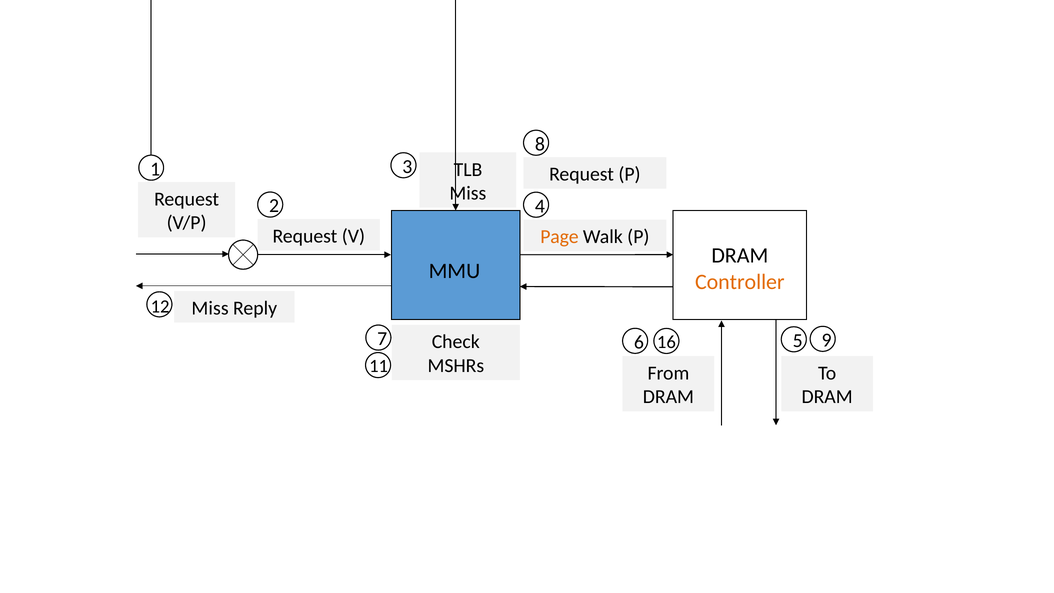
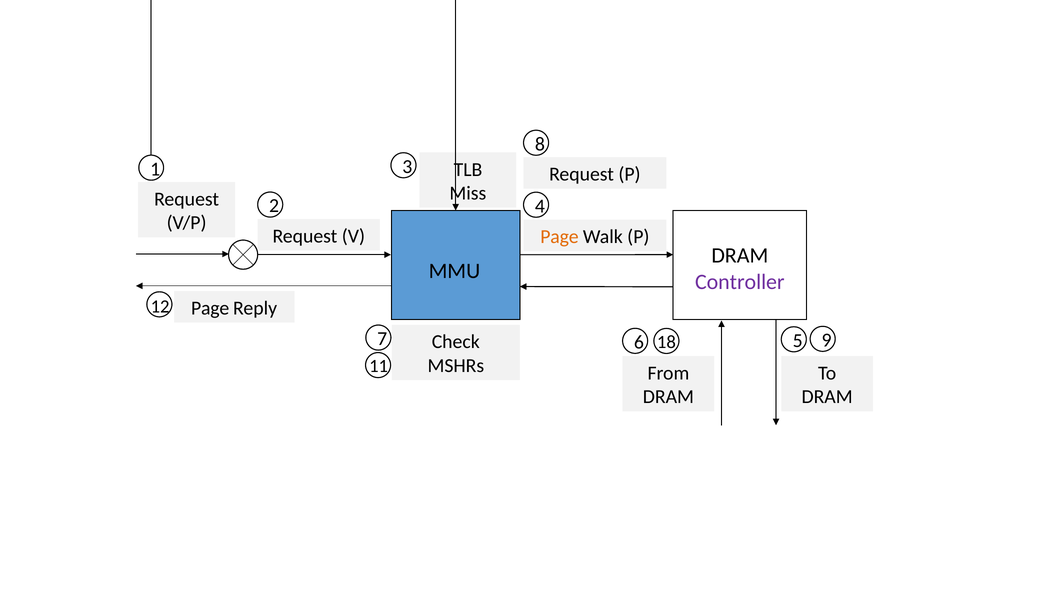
Controller colour: orange -> purple (740, 282)
Miss: Miss -> Page (210, 308)
16: 16 -> 18 (666, 342)
